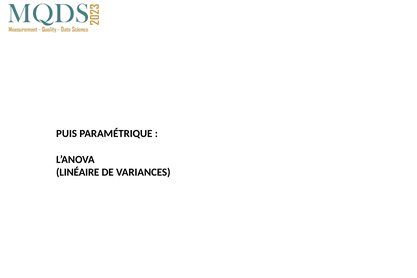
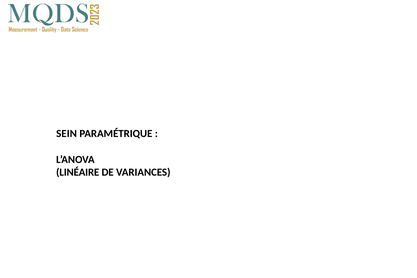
PUIS: PUIS -> SEIN (67, 134)
